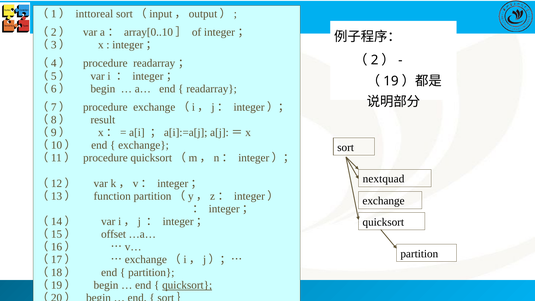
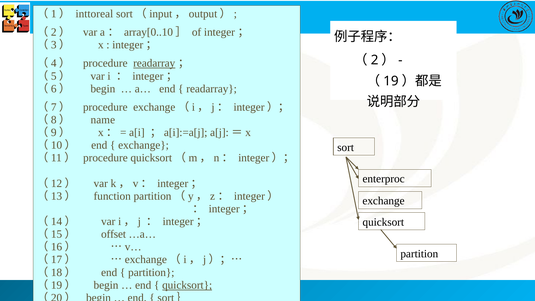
readarray underline: none -> present (154, 63)
result: result -> name (103, 120)
nextquad: nextquad -> enterproc (384, 179)
